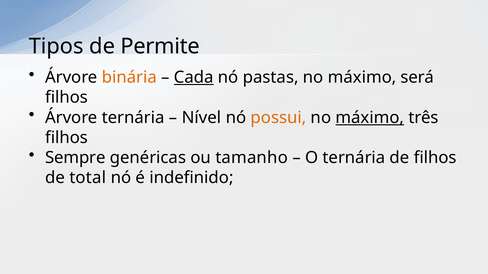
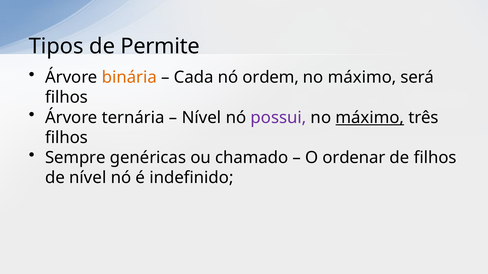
Cada underline: present -> none (194, 77)
pastas: pastas -> ordem (271, 77)
possui colour: orange -> purple (278, 118)
tamanho: tamanho -> chamado (252, 158)
O ternária: ternária -> ordenar (354, 158)
de total: total -> nível (88, 178)
